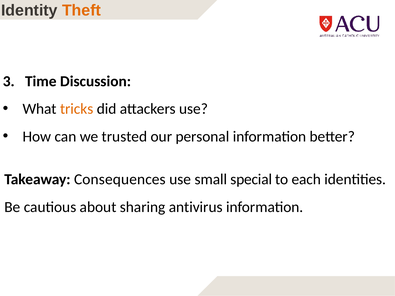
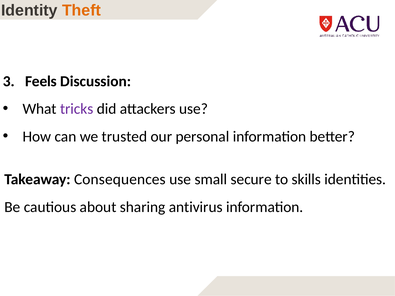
Time: Time -> Feels (41, 81)
tricks colour: orange -> purple (77, 109)
special: special -> secure (251, 179)
each: each -> skills (306, 179)
